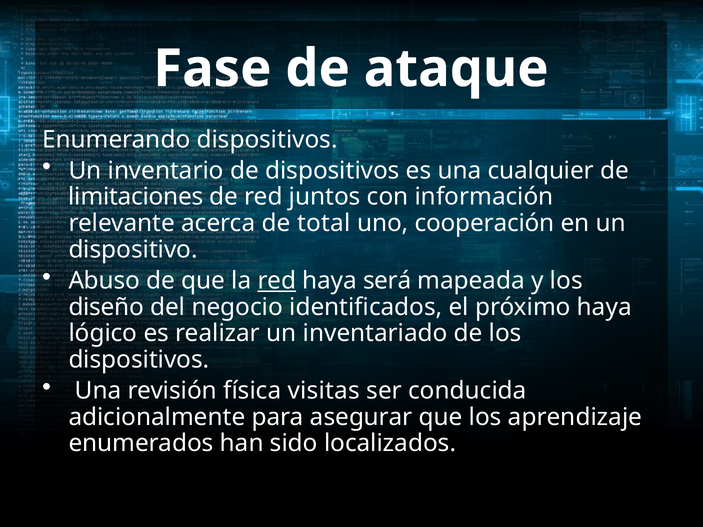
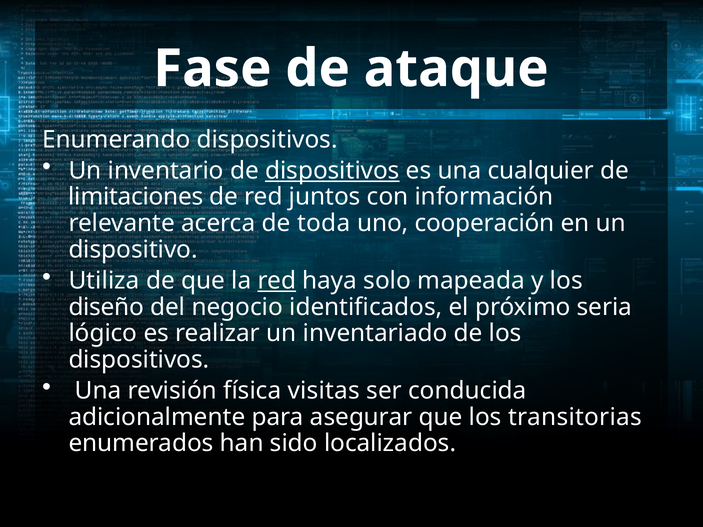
dispositivos underline: none -> present (332, 171)
total: total -> toda (324, 223)
Abuso: Abuso -> Utiliza (104, 281)
será: será -> solo (387, 281)
próximo haya: haya -> seria (604, 307)
aprendizaje: aprendizaje -> transitorias (575, 417)
